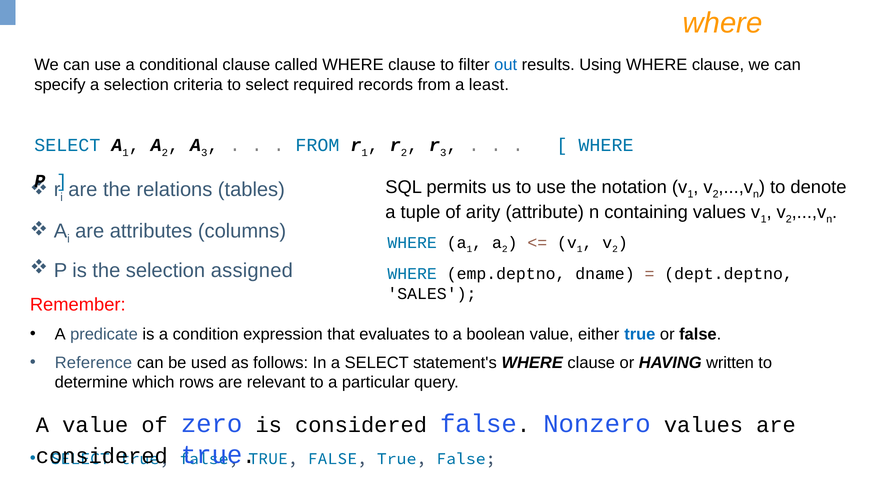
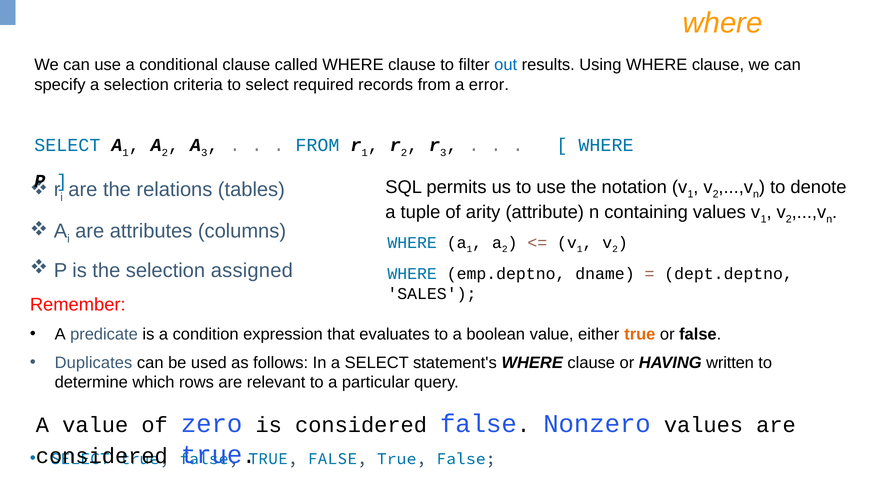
least: least -> error (489, 85)
true colour: blue -> orange (640, 334)
Reference: Reference -> Duplicates (93, 362)
